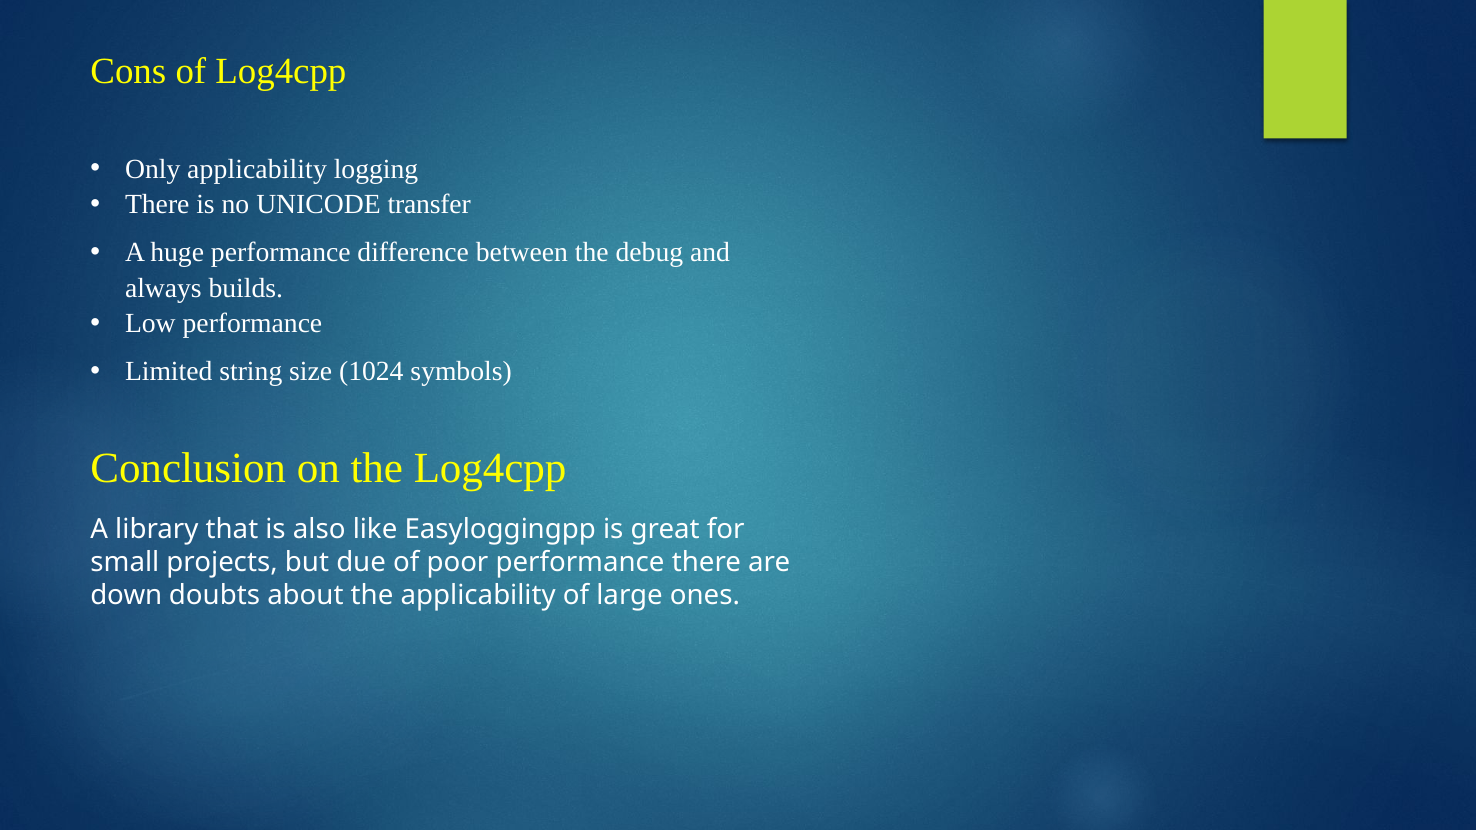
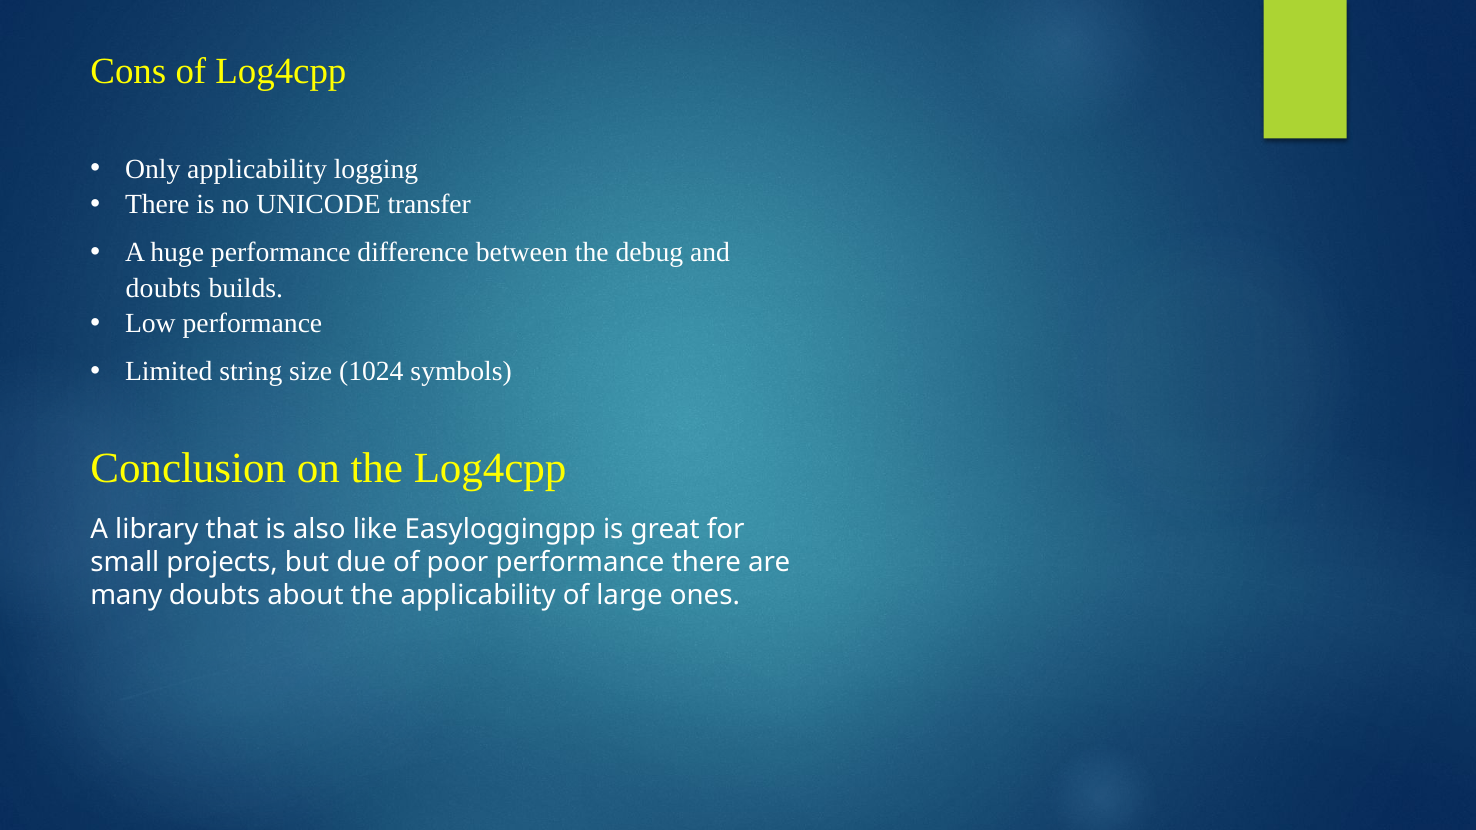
always: always -> doubts (163, 288)
down: down -> many (126, 596)
